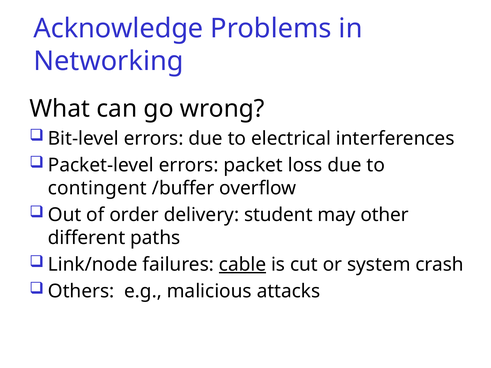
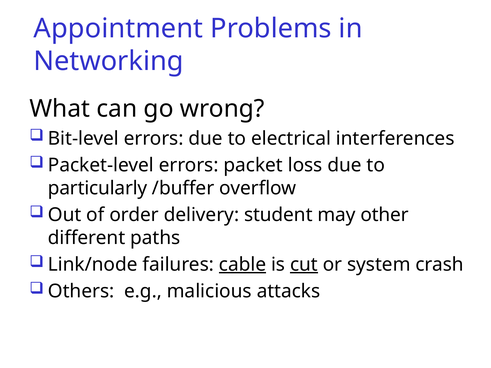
Acknowledge: Acknowledge -> Appointment (118, 29)
contingent: contingent -> particularly (98, 188)
cut underline: none -> present (304, 265)
